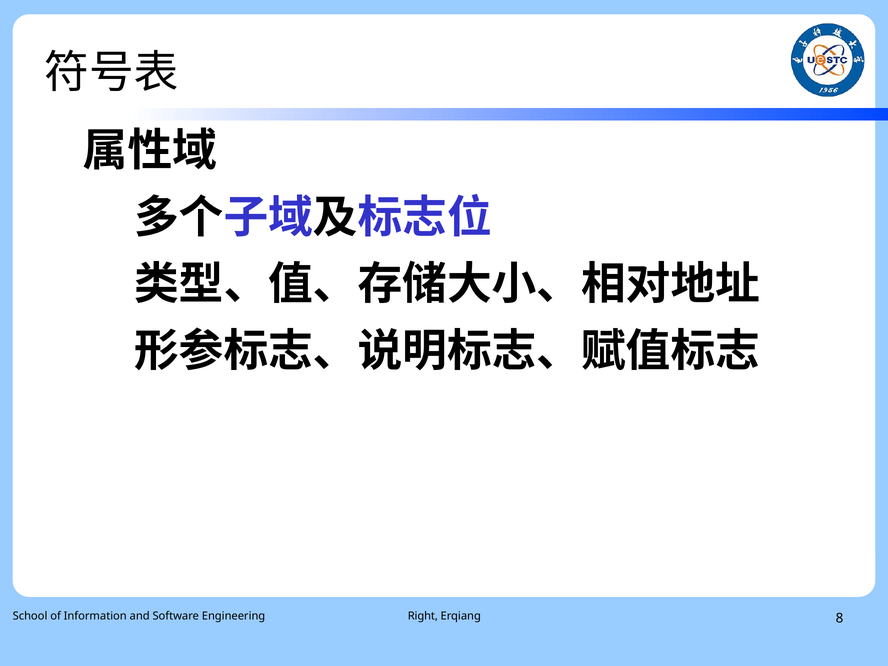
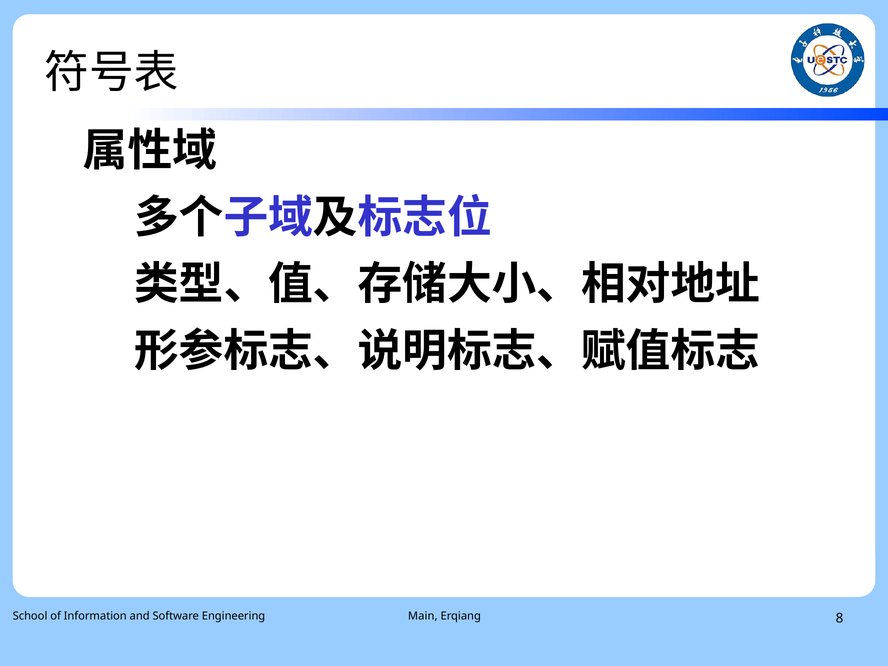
Right: Right -> Main (423, 616)
